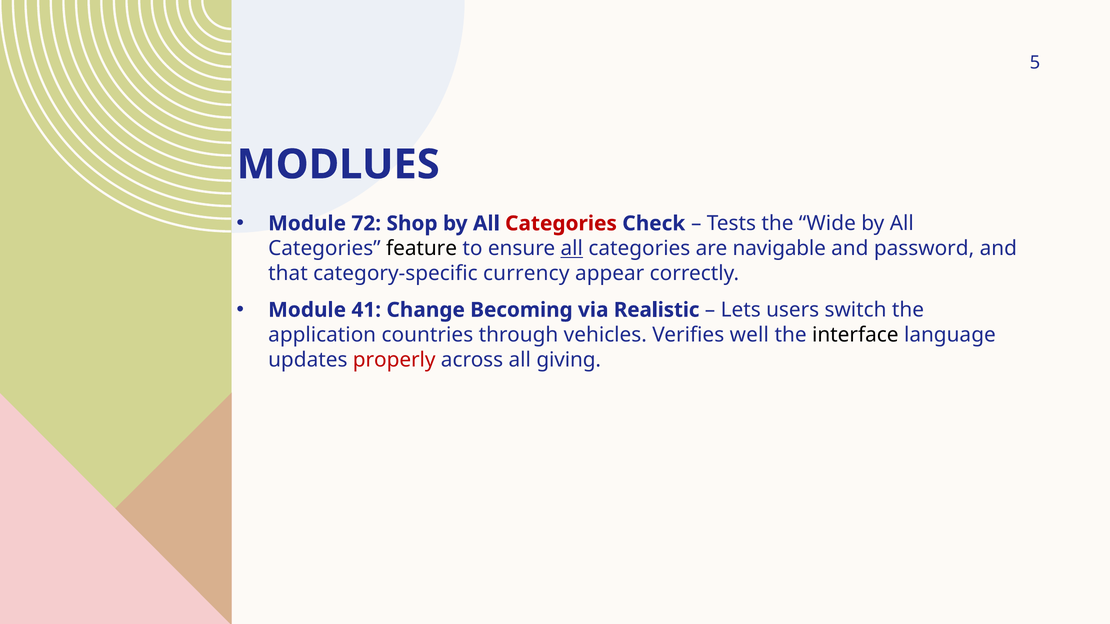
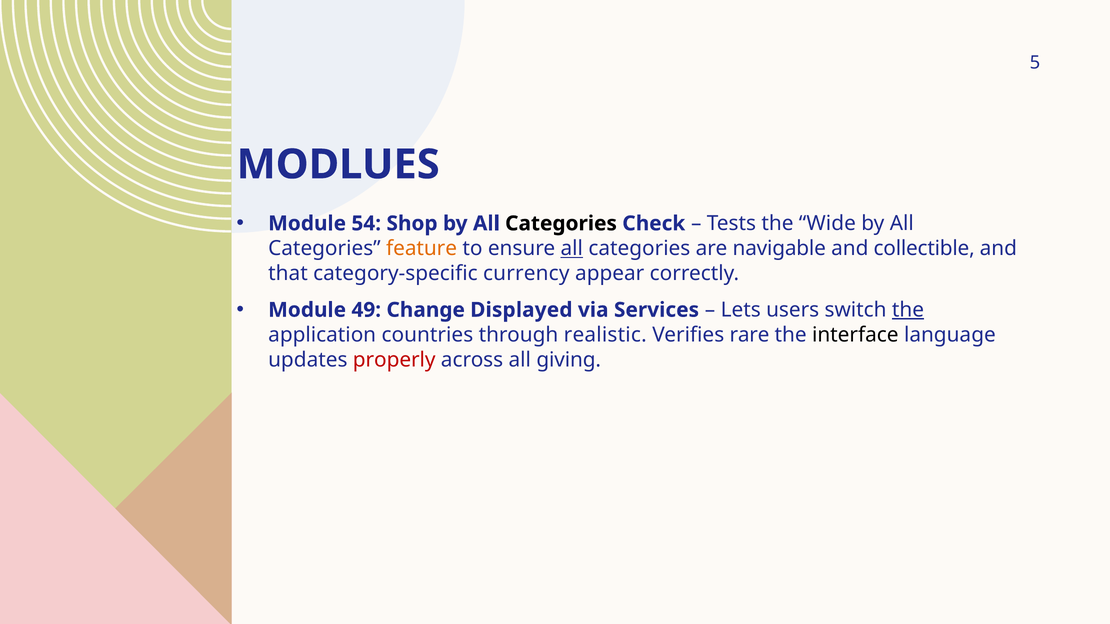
72: 72 -> 54 (366, 224)
Categories colour: red -> black (561, 224)
feature colour: black -> orange (422, 249)
password: password -> collectible (924, 249)
41: 41 -> 49 (366, 310)
Becoming: Becoming -> Displayed (521, 310)
Realistic: Realistic -> Services (657, 310)
the underline: none -> present (908, 310)
vehicles: vehicles -> realistic (605, 335)
well: well -> rare (749, 335)
